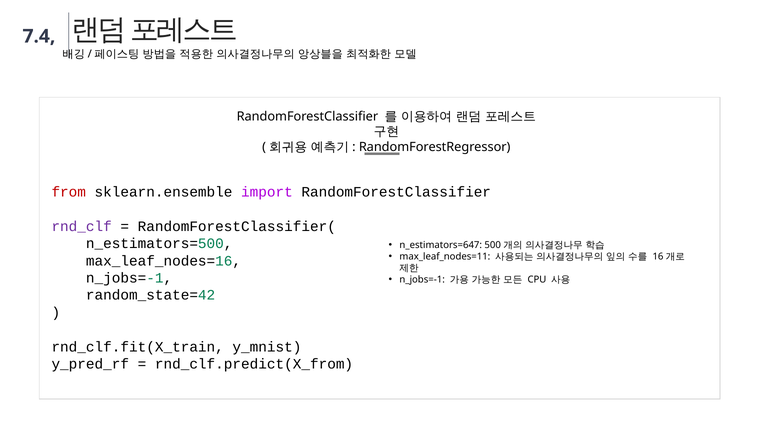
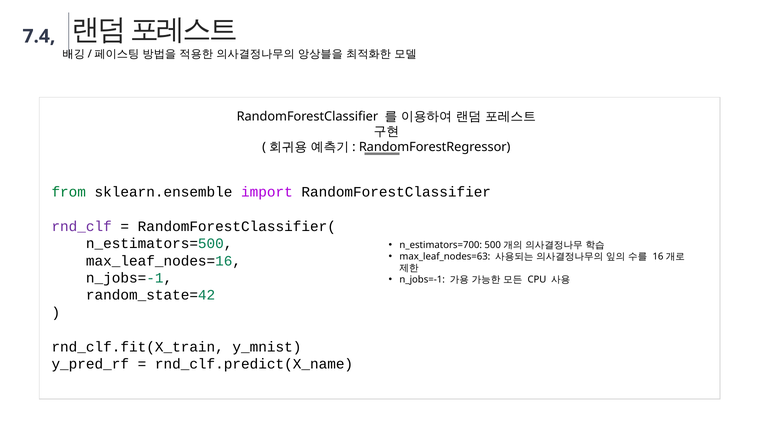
from colour: red -> green (69, 192)
n_estimators=647: n_estimators=647 -> n_estimators=700 (441, 245)
max_leaf_nodes=11: max_leaf_nodes=11 -> max_leaf_nodes=63 (445, 256)
rnd_clf.predict(X_from: rnd_clf.predict(X_from -> rnd_clf.predict(X_name (254, 364)
